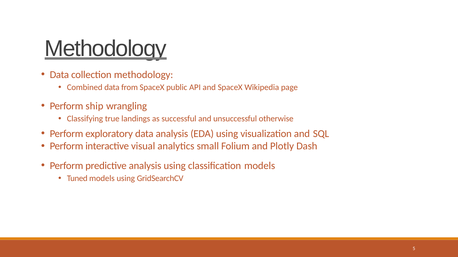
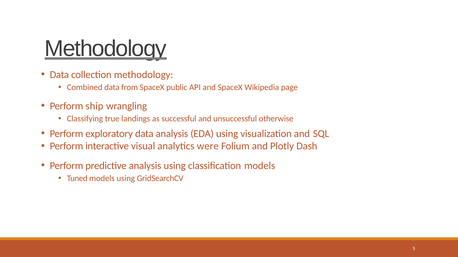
small: small -> were (208, 147)
